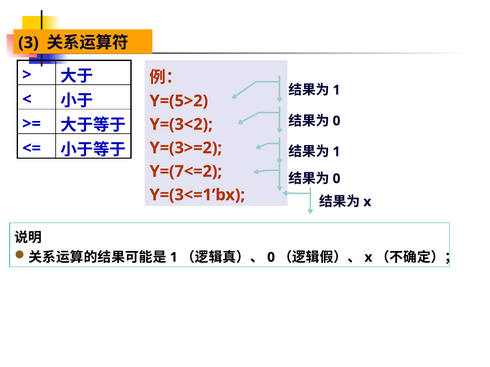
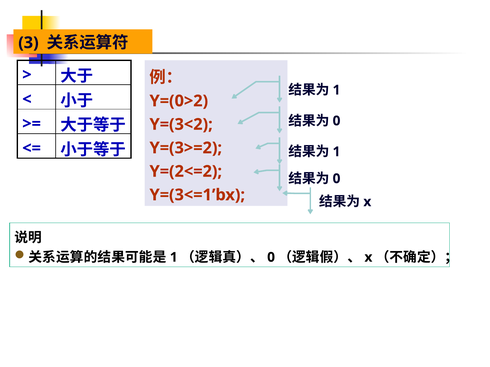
Y=(5>2: Y=(5>2 -> Y=(0>2 (179, 101)
Y=(7<=2: Y=(7<=2 -> Y=(2<=2 (186, 172)
